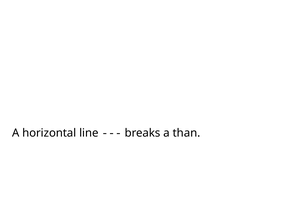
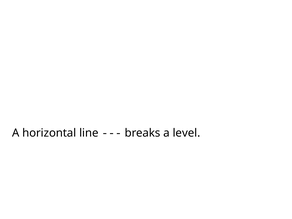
than: than -> level (186, 133)
